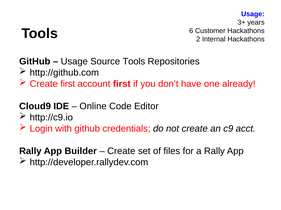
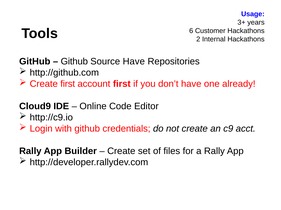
Usage: Usage -> Github (74, 62)
Source Tools: Tools -> Have (134, 62)
